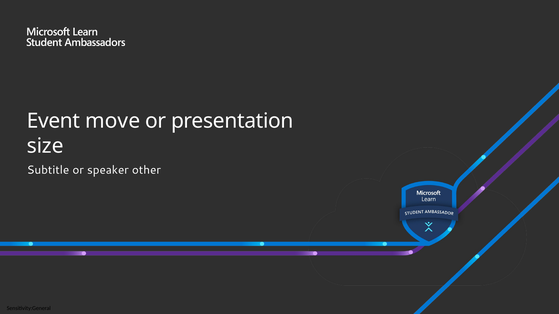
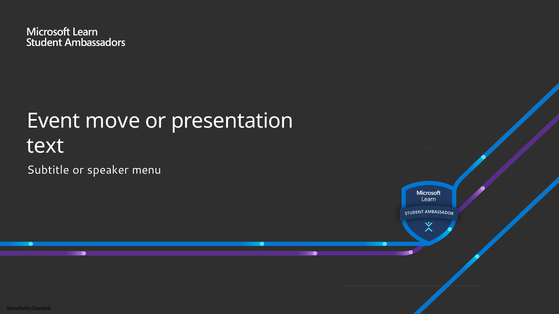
size: size -> text (45, 146)
other: other -> menu (147, 170)
